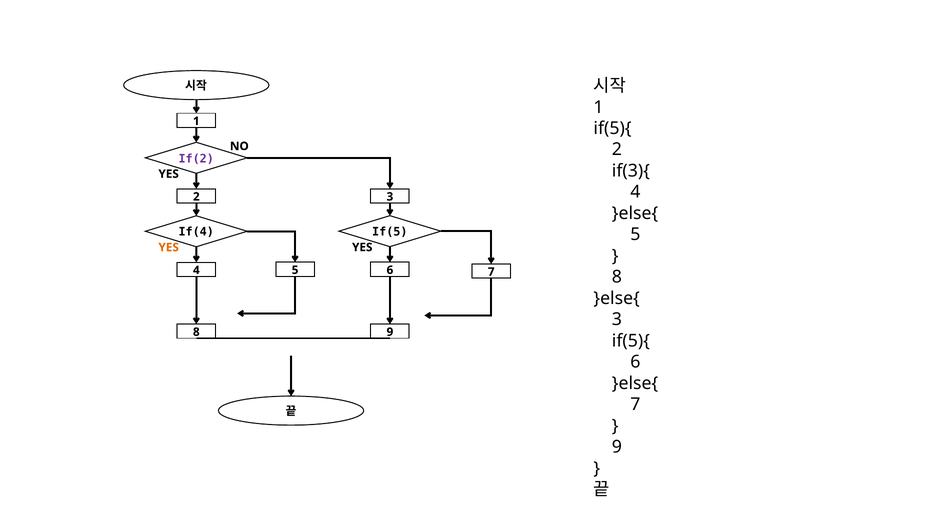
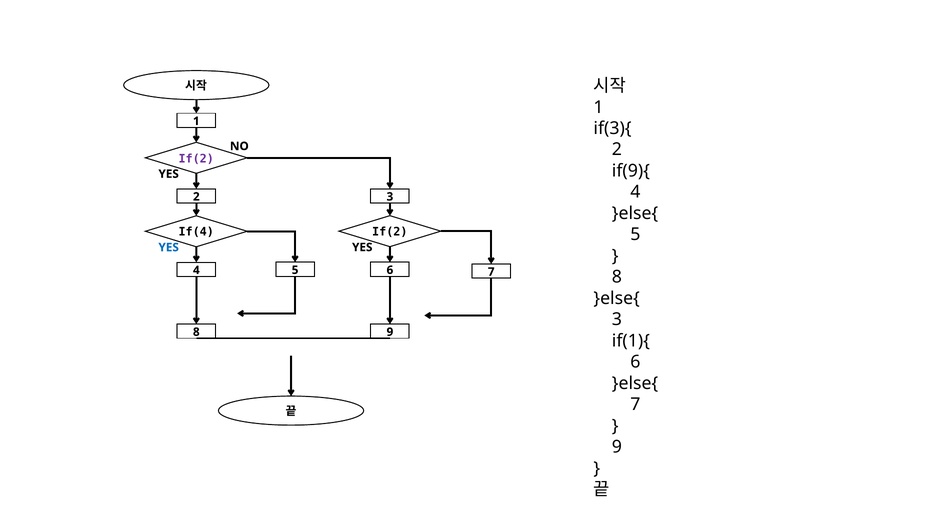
if(5){: if(5){ -> if(3){ (612, 128)
if(3){: if(3){ -> if(9){ (631, 171)
If(5: If(5 -> If(2 (390, 232)
YES colour: orange -> blue (169, 247)
if(5){: if(5){ -> if(1){ (631, 341)
